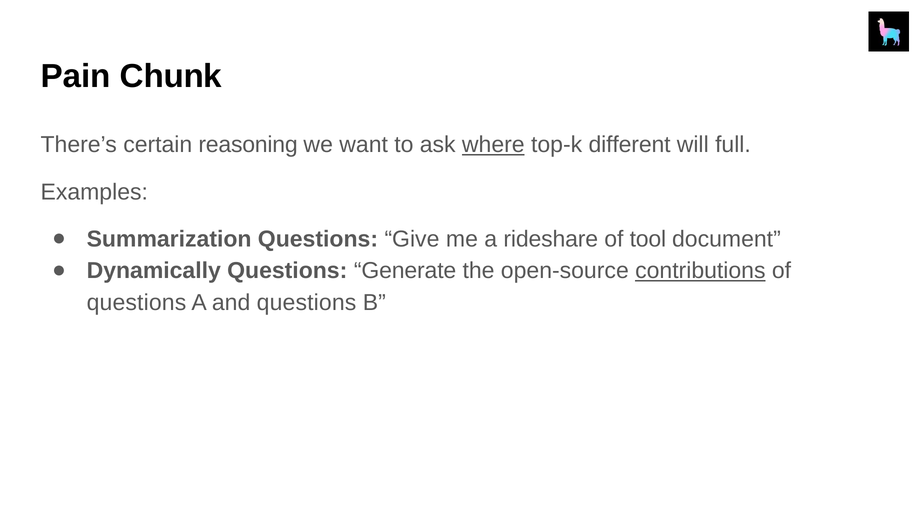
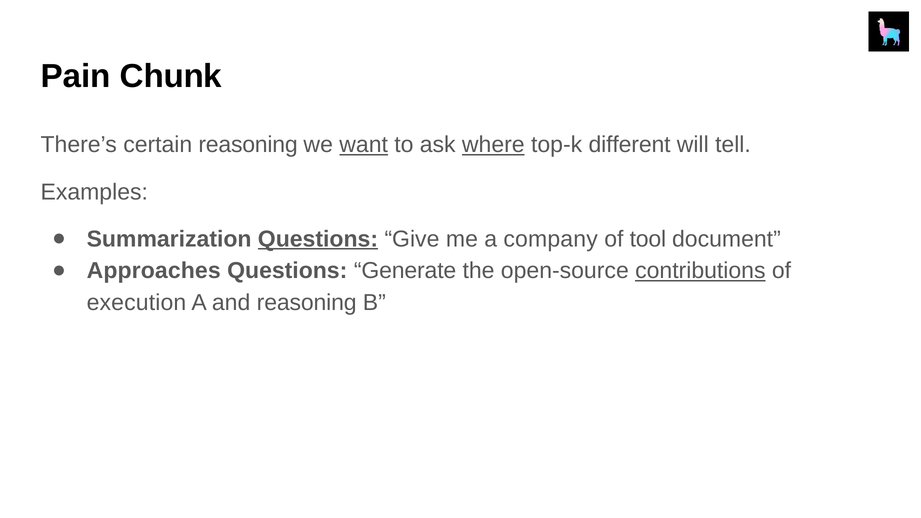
want underline: none -> present (364, 145)
full: full -> tell (733, 145)
Questions underline: none -> present (318, 239)
rideshare: rideshare -> company (551, 239)
Dynamically: Dynamically -> Approaches (154, 271)
questions: questions -> execution (136, 303)
and questions: questions -> reasoning (307, 303)
